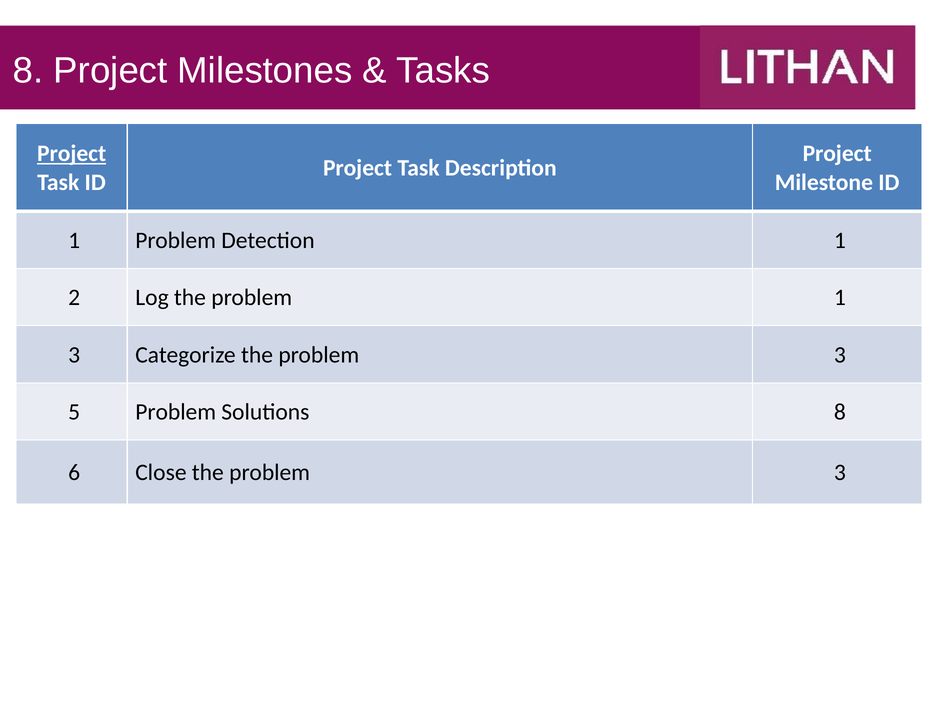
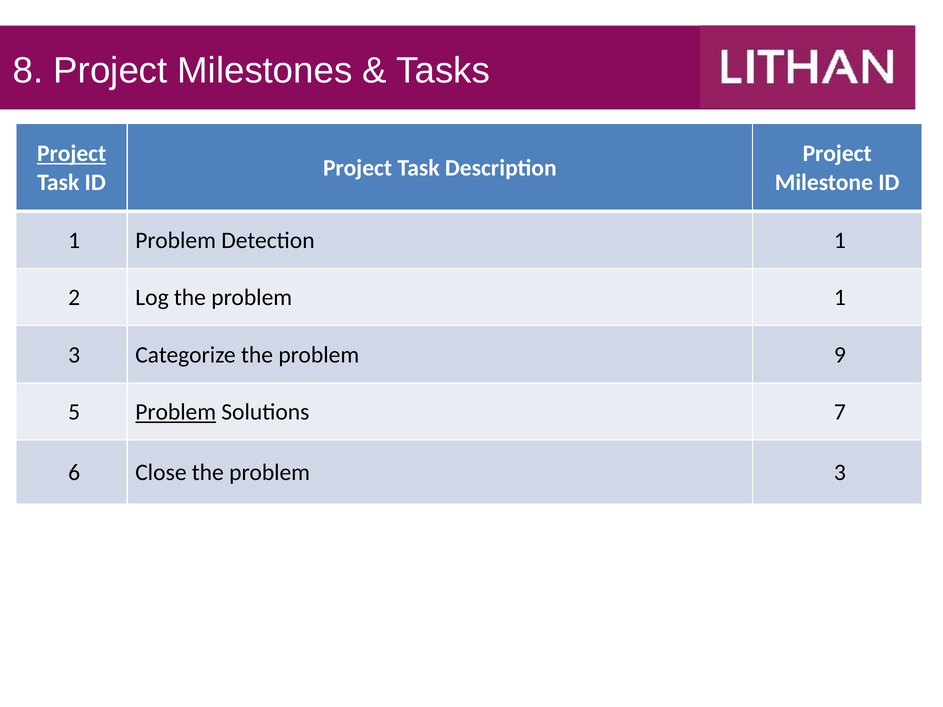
Categorize the problem 3: 3 -> 9 (840, 355)
Problem underline: none -> present (176, 412)
Solutions 8: 8 -> 7 (840, 412)
